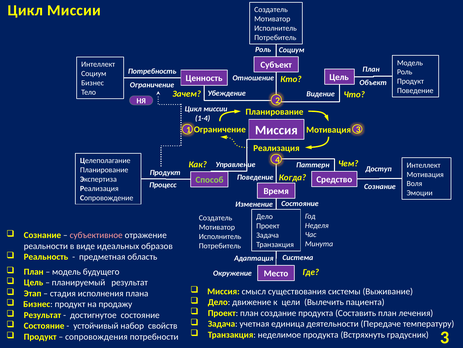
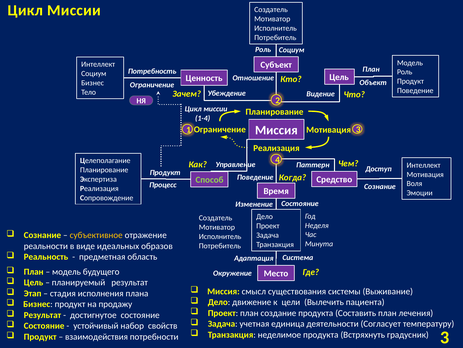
субъективное colour: pink -> yellow (96, 235)
Передаче: Передаче -> Согласует (381, 323)
сопровождения: сопровождения -> взаимодействия (96, 336)
